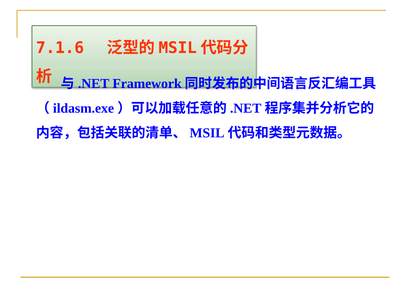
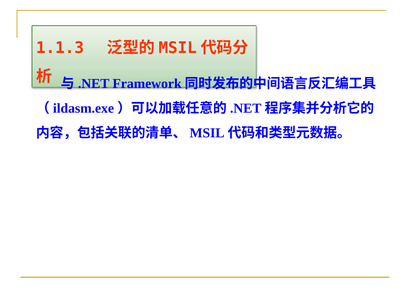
7.1.6: 7.1.6 -> 1.1.3 (60, 48)
